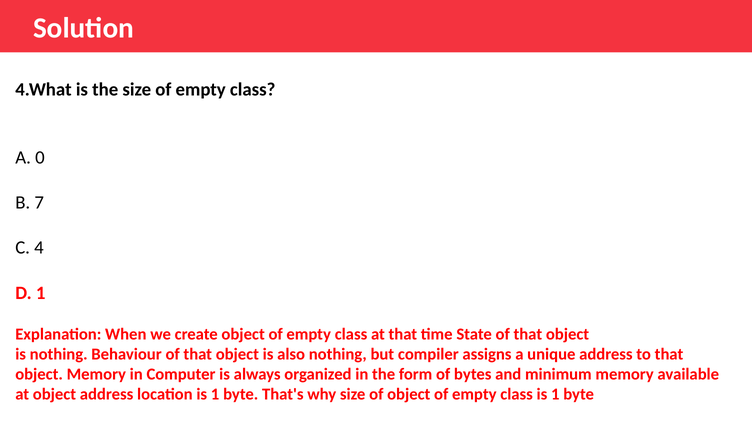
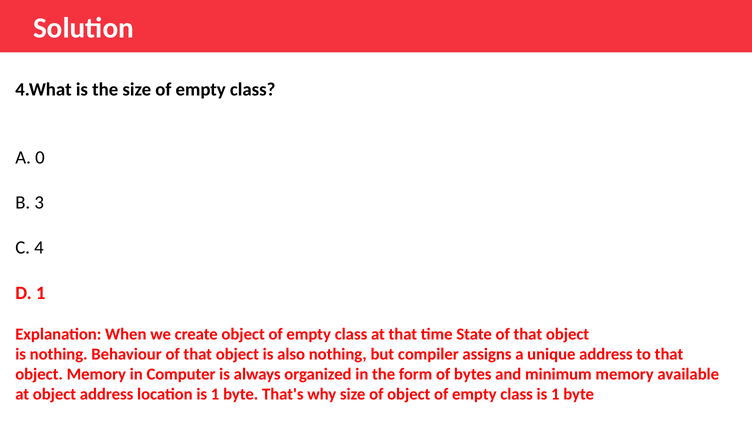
7: 7 -> 3 (39, 203)
